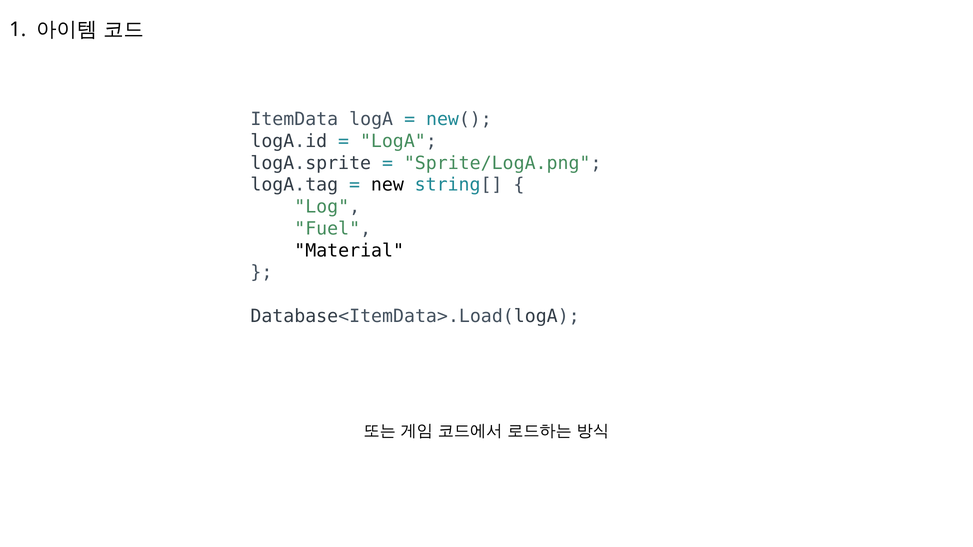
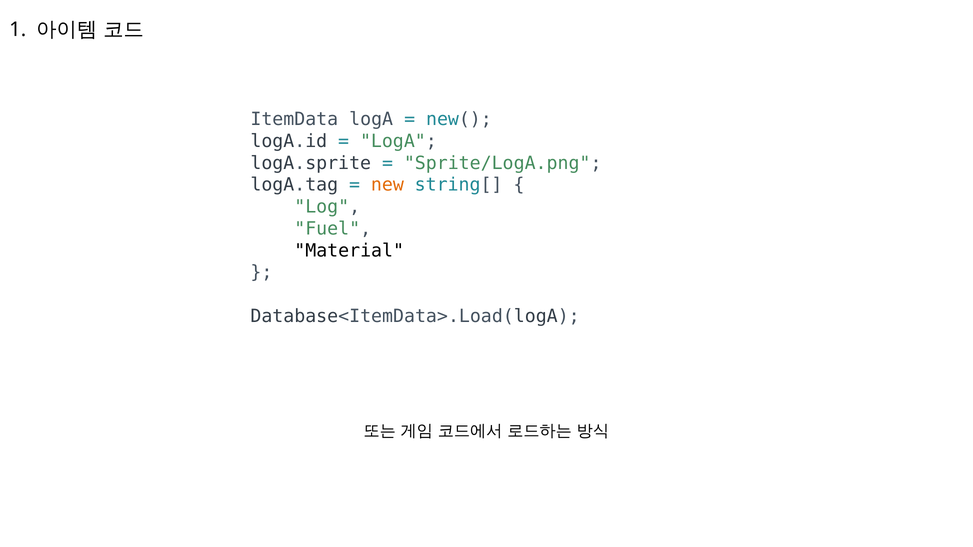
new colour: black -> orange (387, 185)
